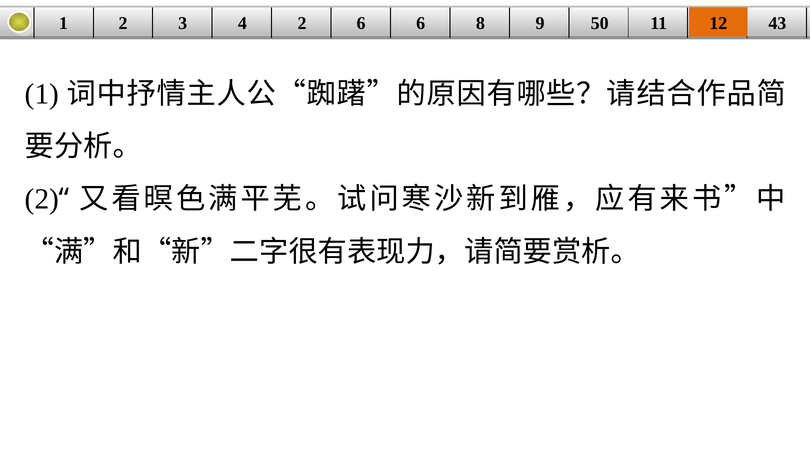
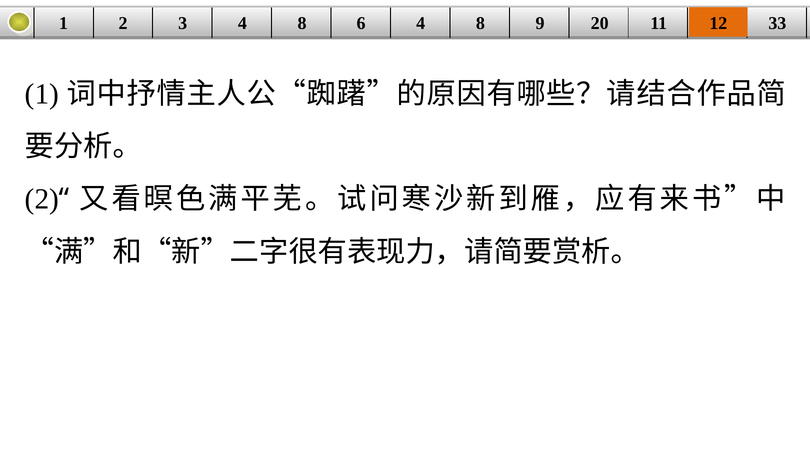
3 4 2: 2 -> 8 (302, 23)
6 6: 6 -> 4 (421, 23)
50: 50 -> 20 (600, 23)
43: 43 -> 33 (777, 23)
